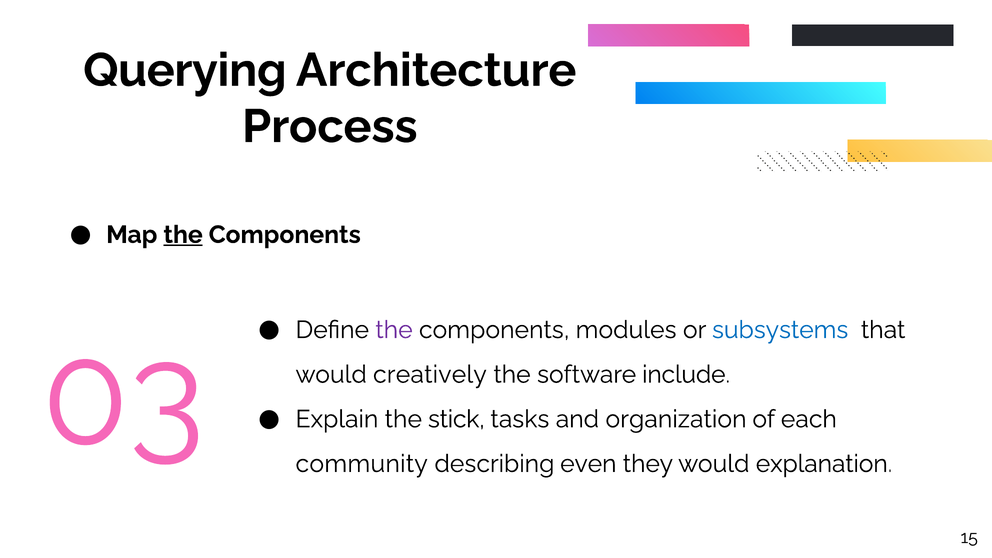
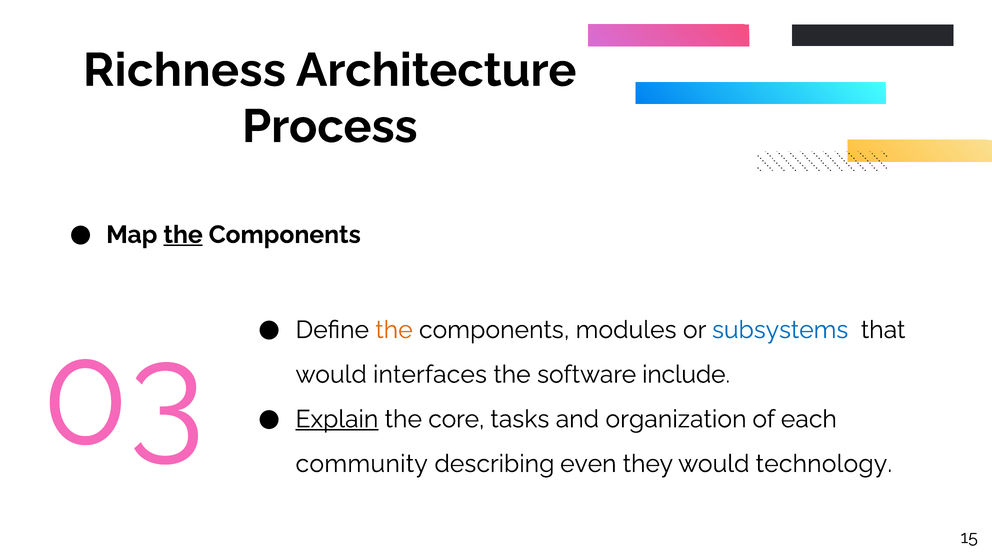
Querying: Querying -> Richness (185, 70)
the colour: purple -> orange (394, 330)
creatively: creatively -> interfaces (430, 375)
Explain underline: none -> present (337, 419)
stick: stick -> core (456, 419)
explanation: explanation -> technology (824, 464)
